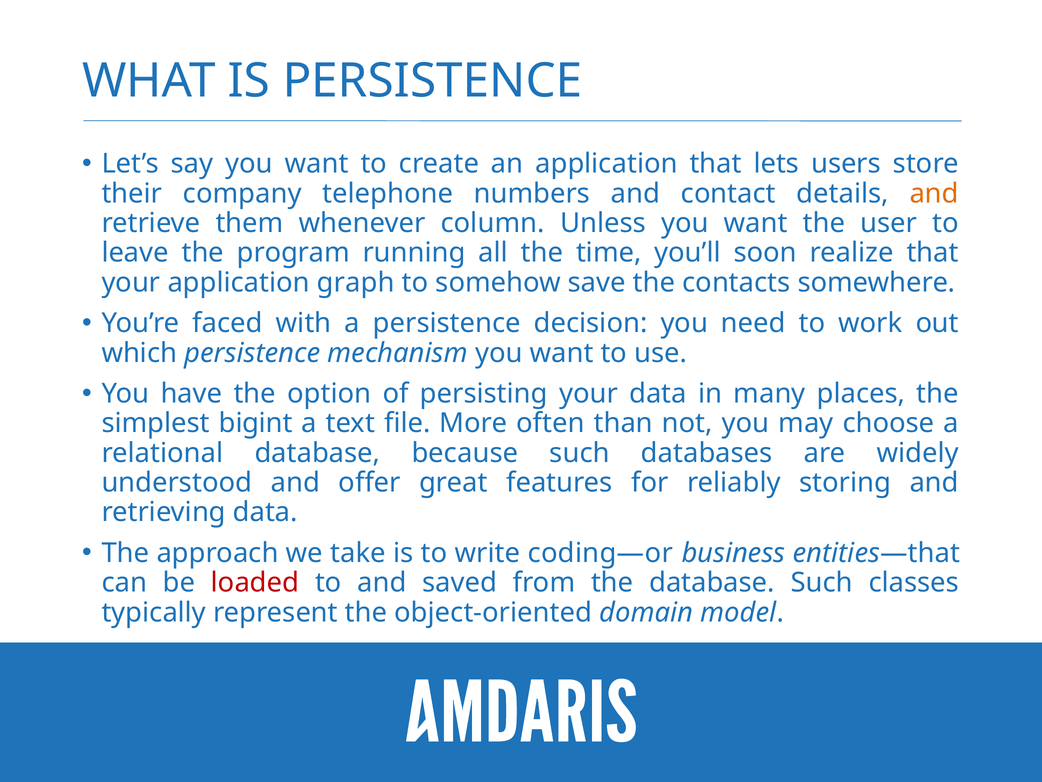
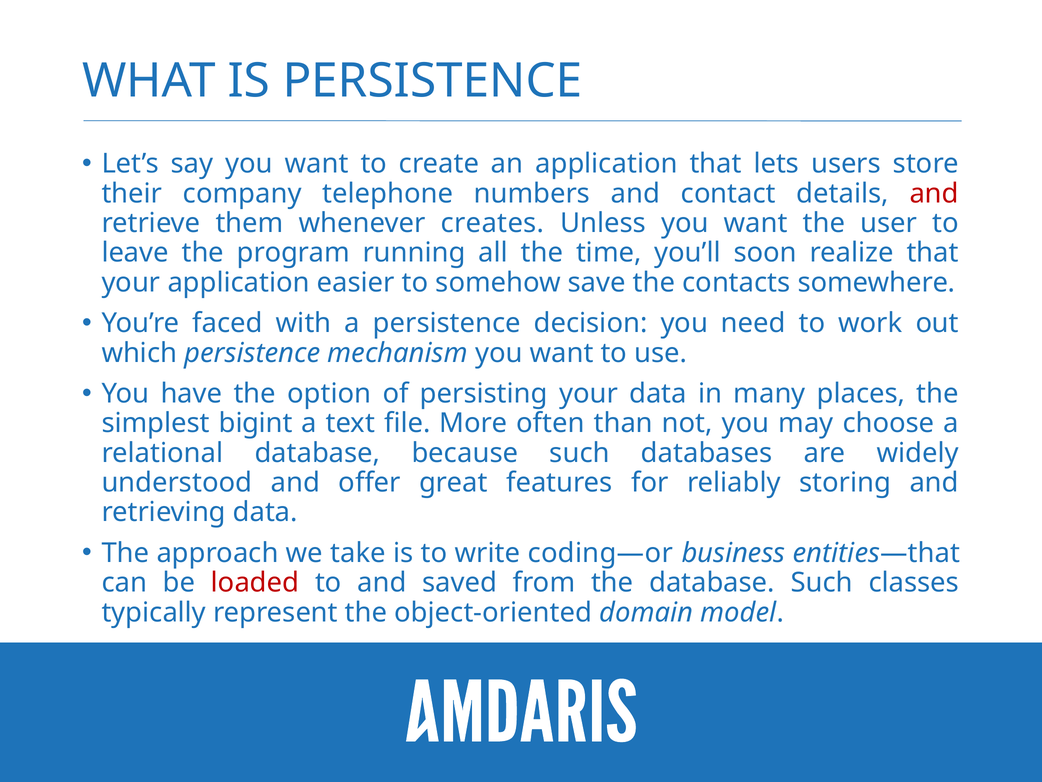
and colour: orange -> red (934, 193)
column: column -> creates (493, 223)
graph: graph -> easier (356, 282)
